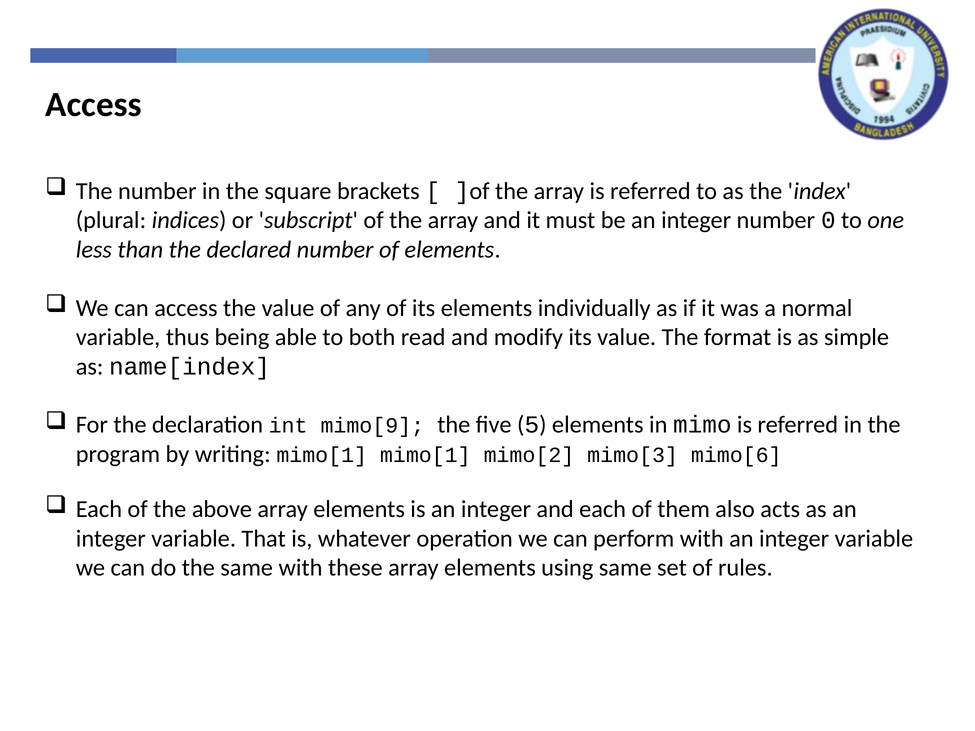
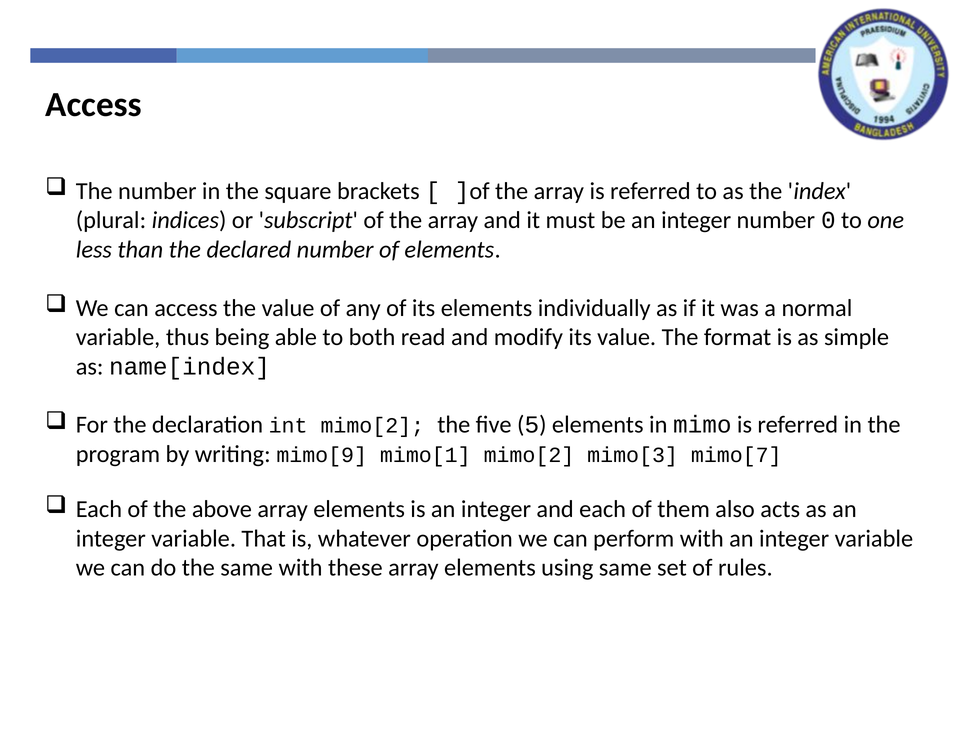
int mimo[9: mimo[9 -> mimo[2 (372, 426)
writing mimo[1: mimo[1 -> mimo[9 (322, 455)
mimo[6: mimo[6 -> mimo[7 (736, 455)
